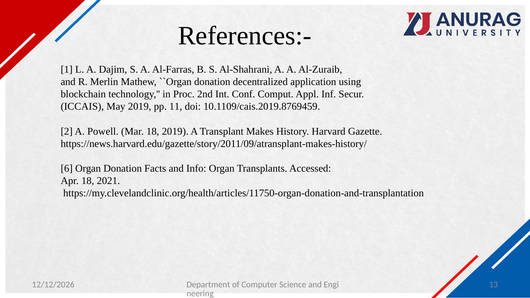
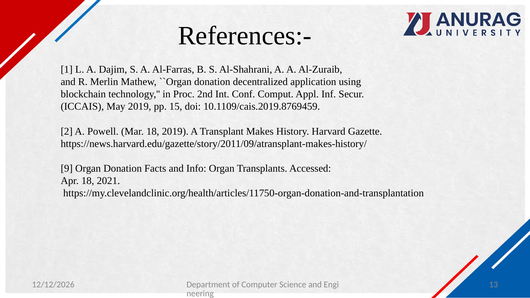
11: 11 -> 15 (176, 107)
6: 6 -> 9 (67, 168)
